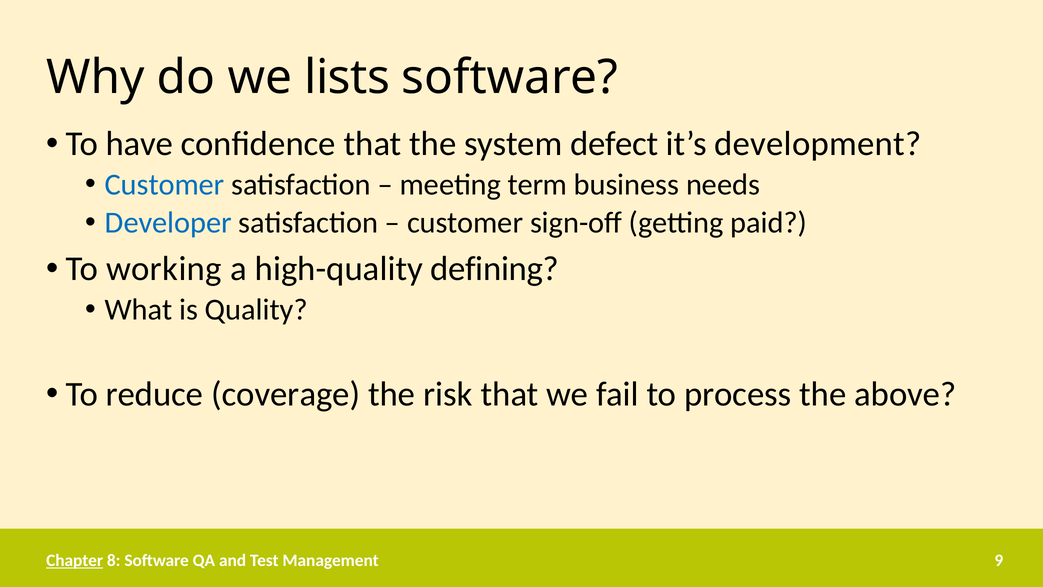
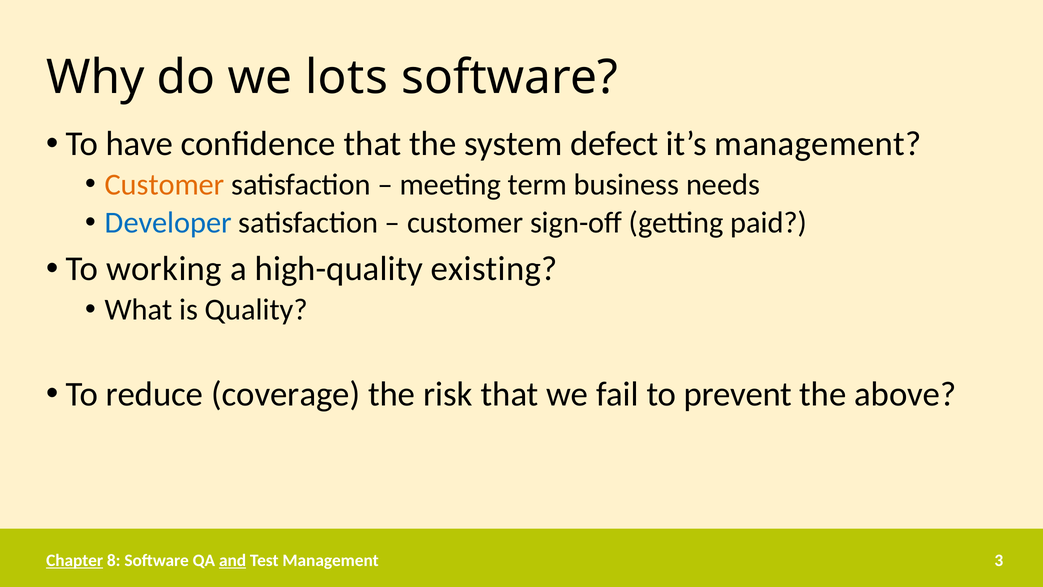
lists: lists -> lots (347, 77)
it’s development: development -> management (818, 144)
Customer colour: blue -> orange (165, 185)
defining: defining -> existing (494, 269)
process: process -> prevent (738, 394)
and underline: none -> present (233, 560)
9: 9 -> 3 (999, 560)
